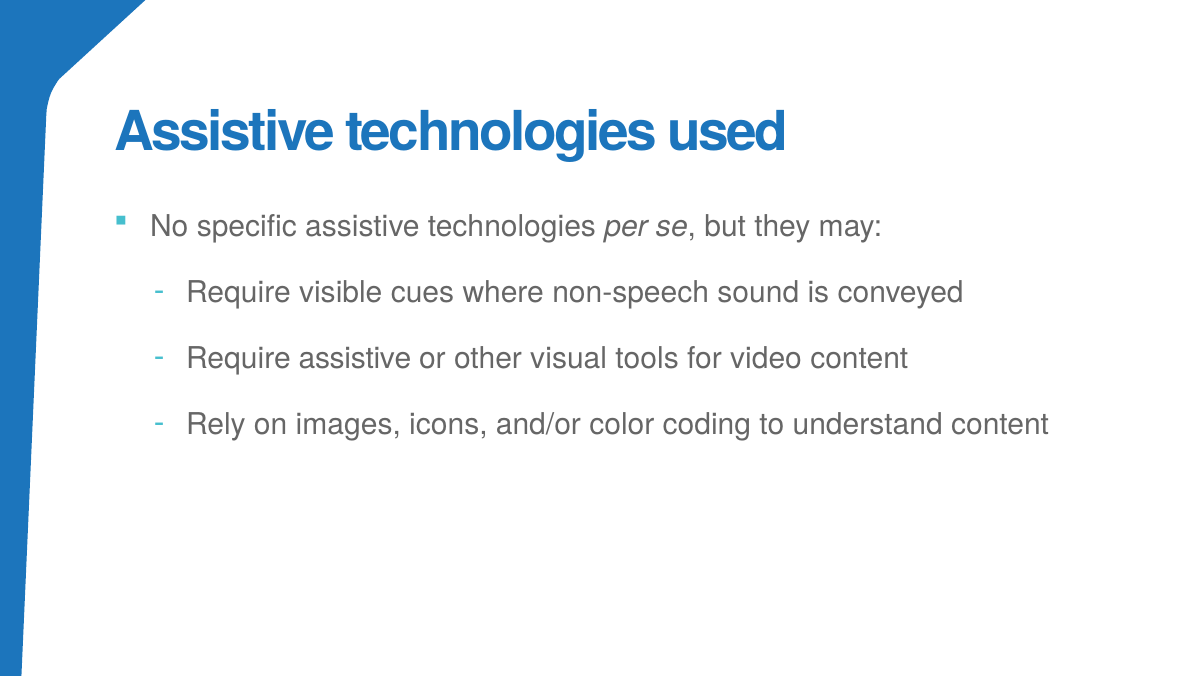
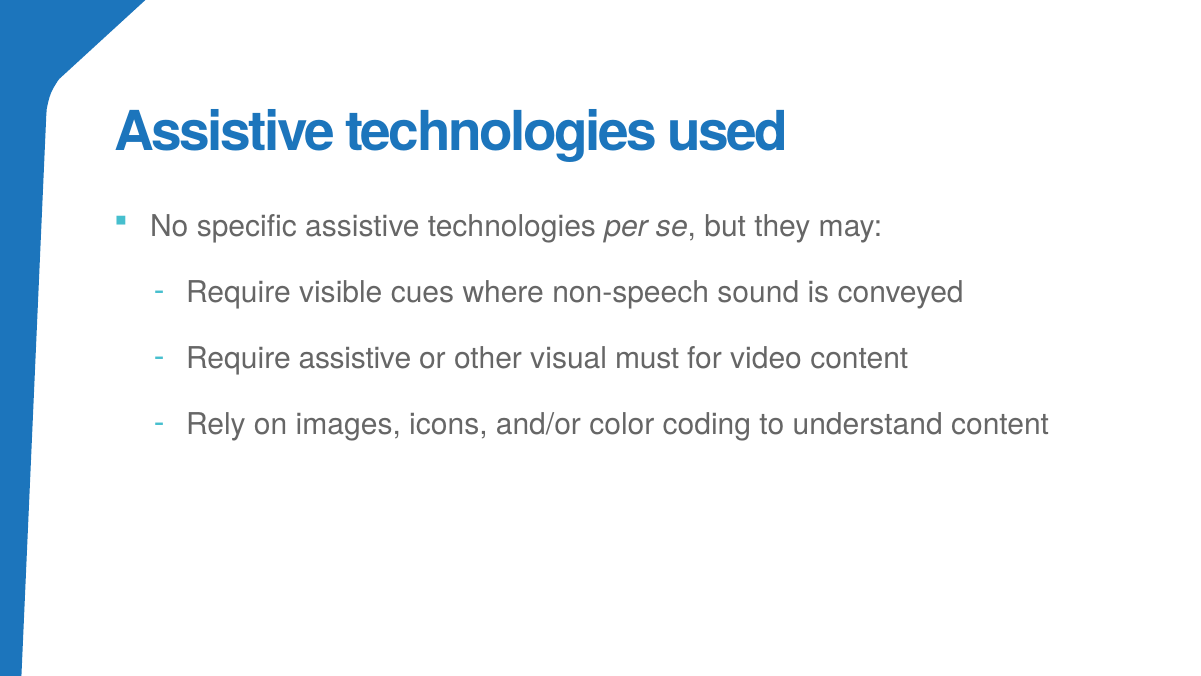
tools: tools -> must (647, 358)
